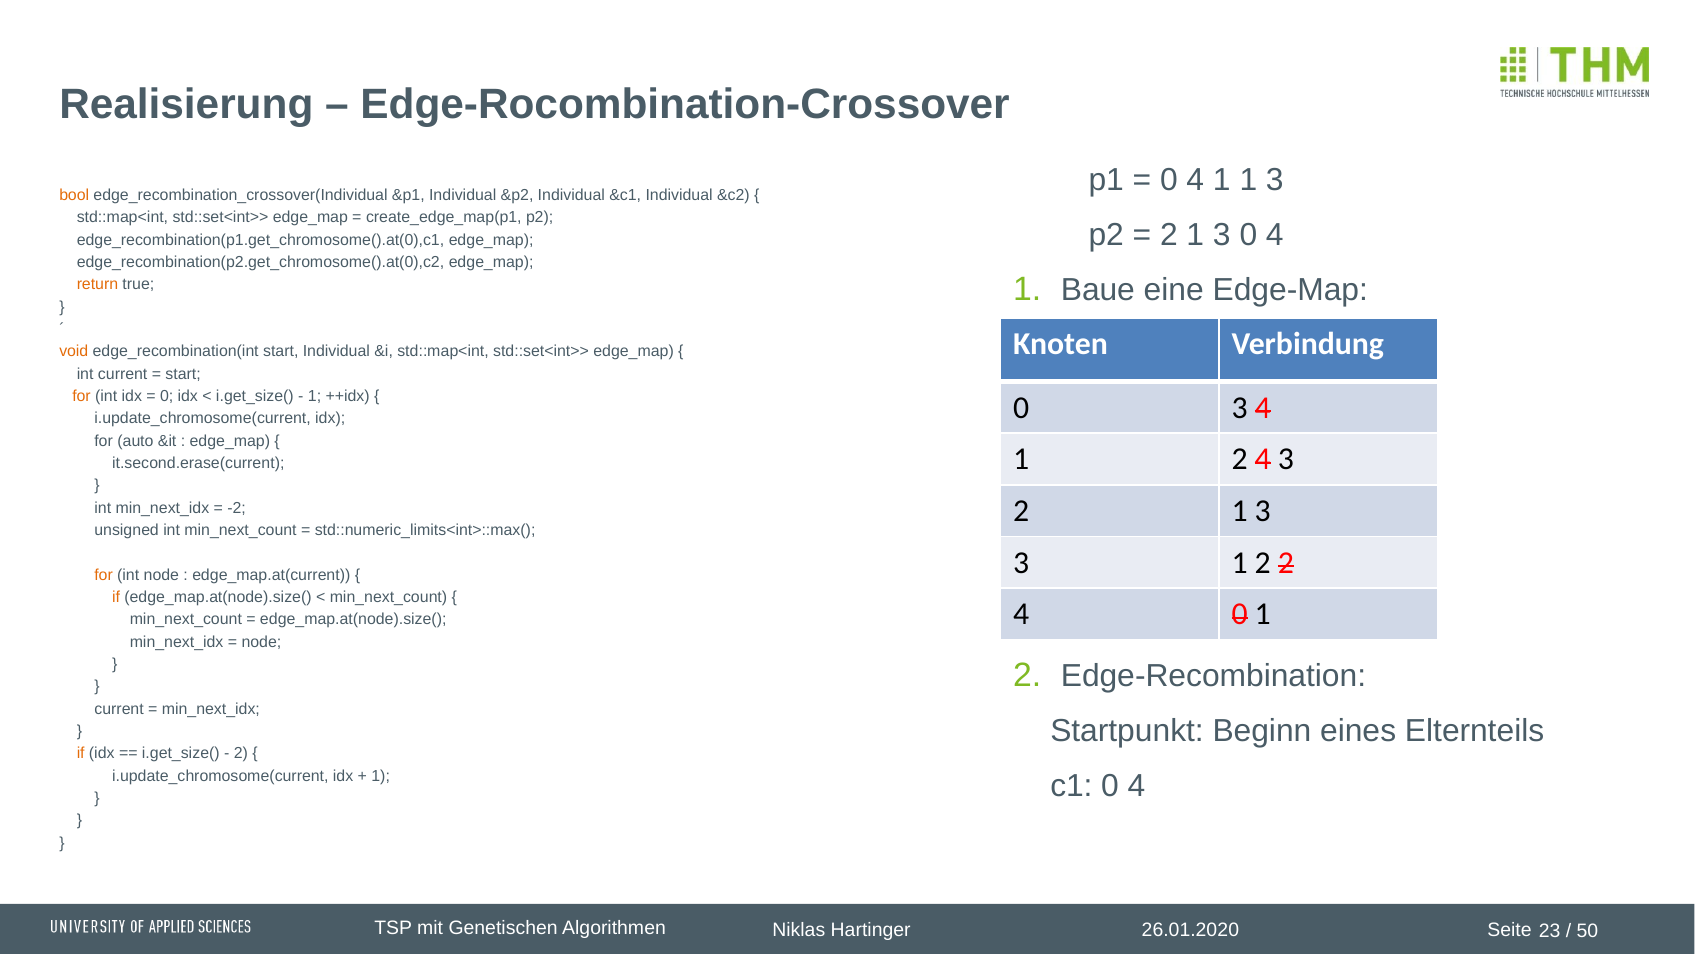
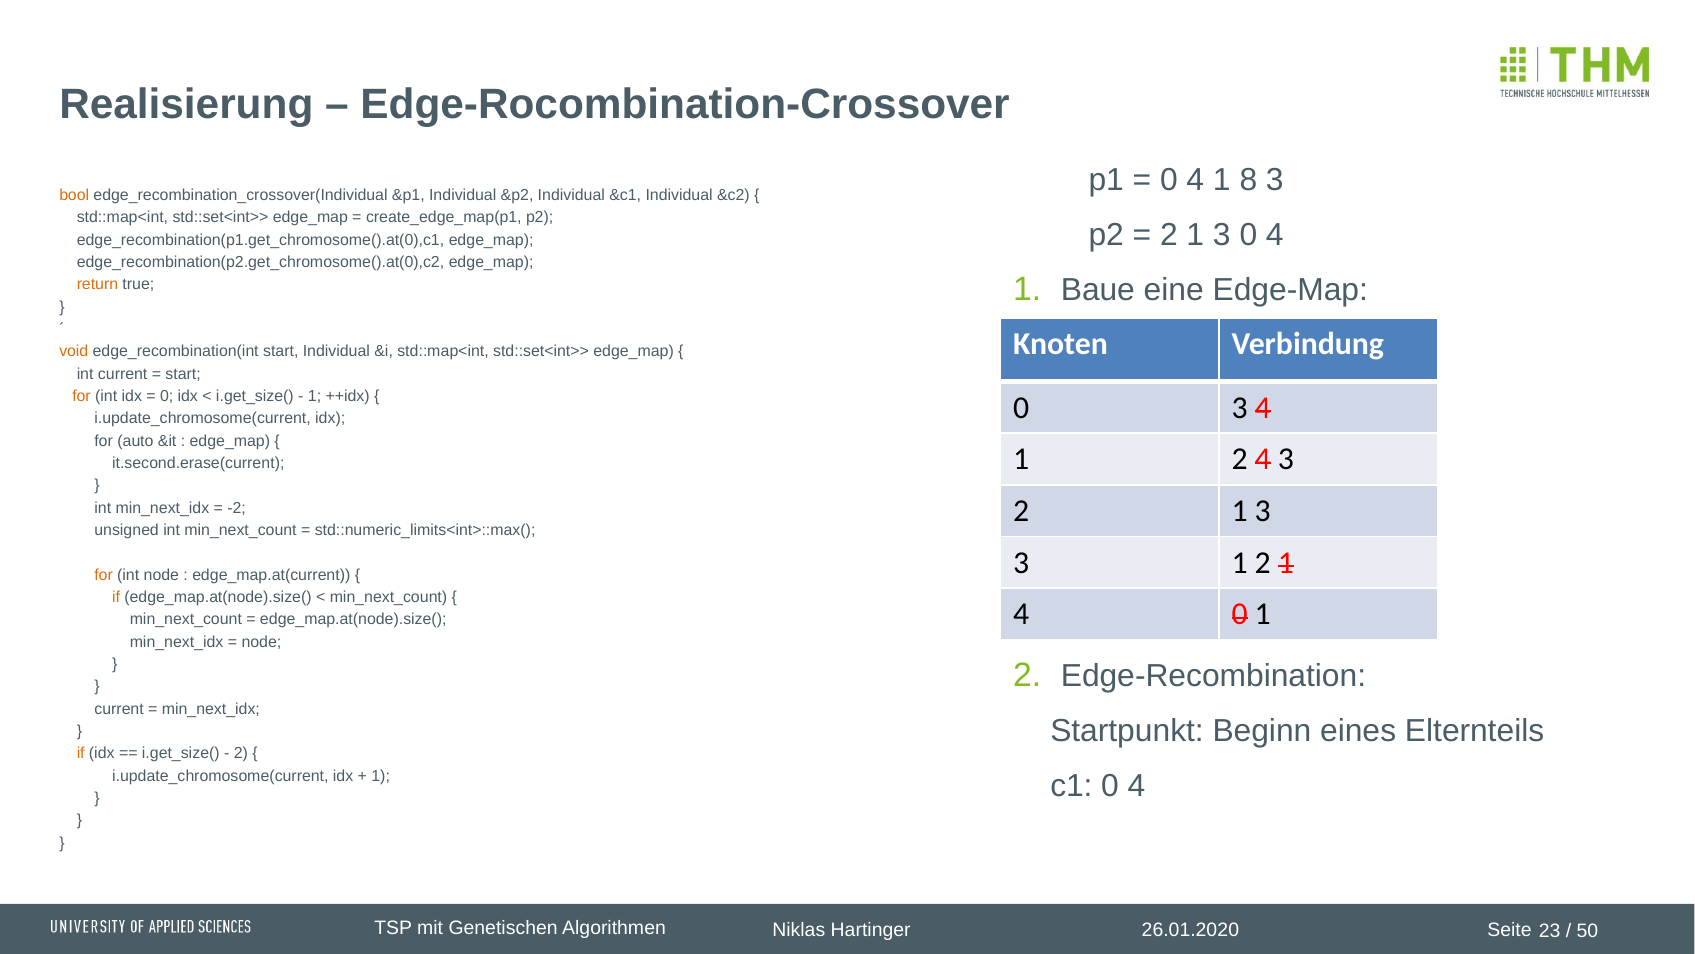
1 1: 1 -> 8 (1248, 180)
1 2 2: 2 -> 1 (1286, 562)
